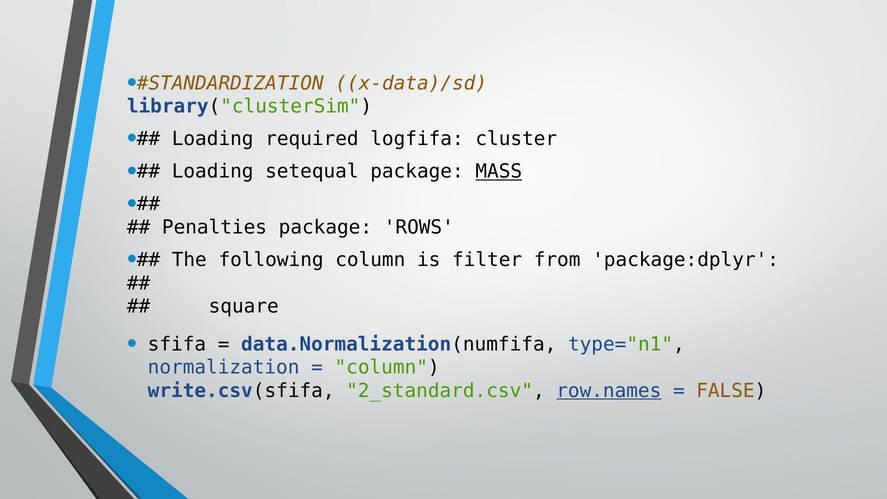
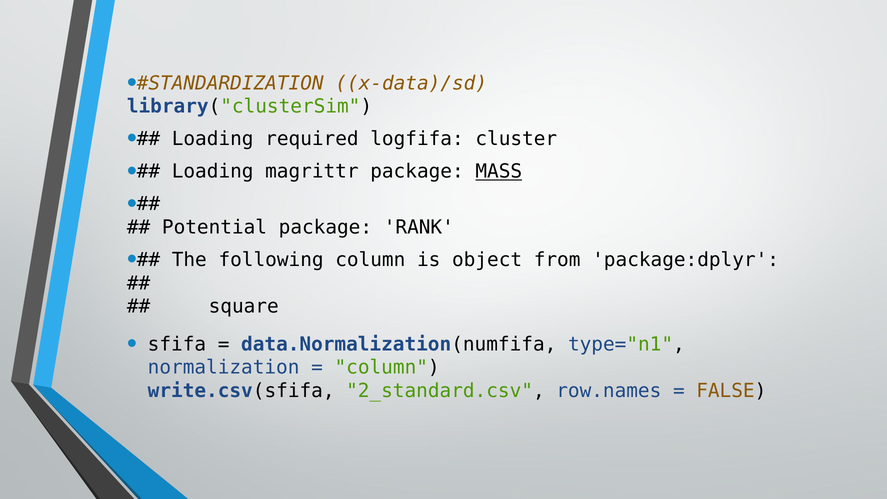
setequal: setequal -> magrittr (312, 172)
Penalties: Penalties -> Potential (214, 227)
ROWS: ROWS -> RANK (419, 227)
filter: filter -> object (487, 260)
row.names underline: present -> none (609, 391)
